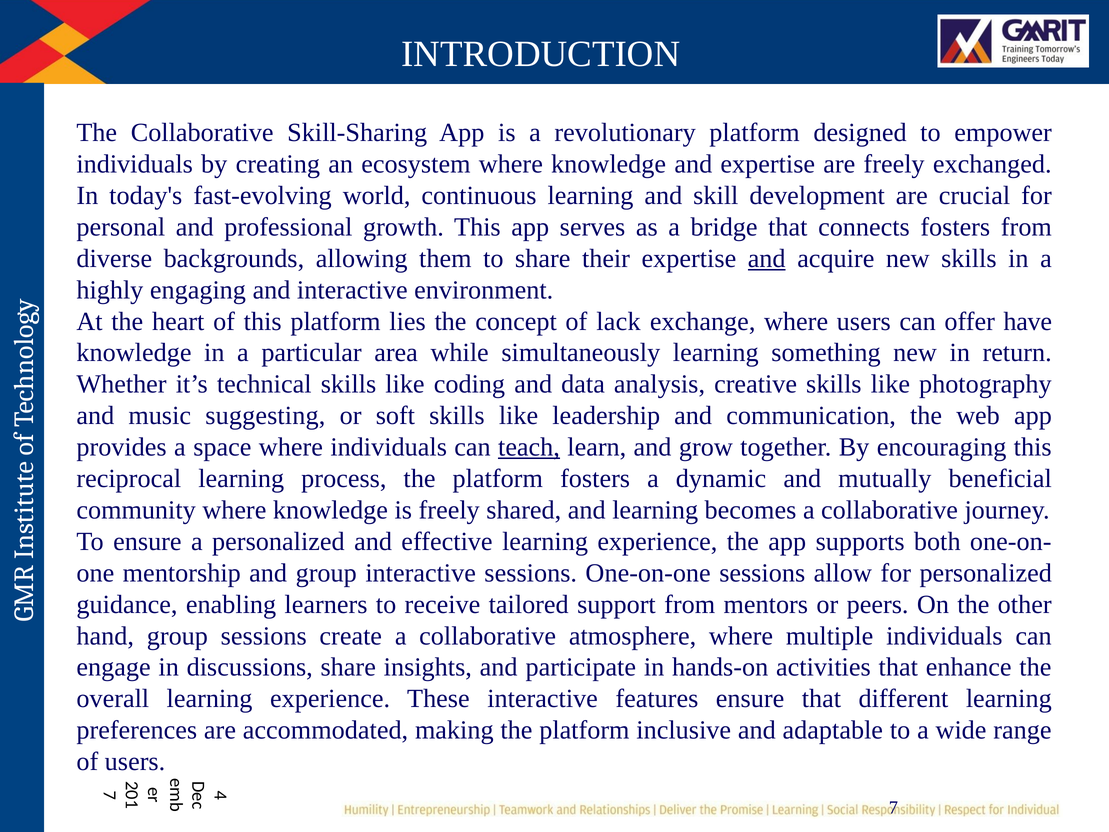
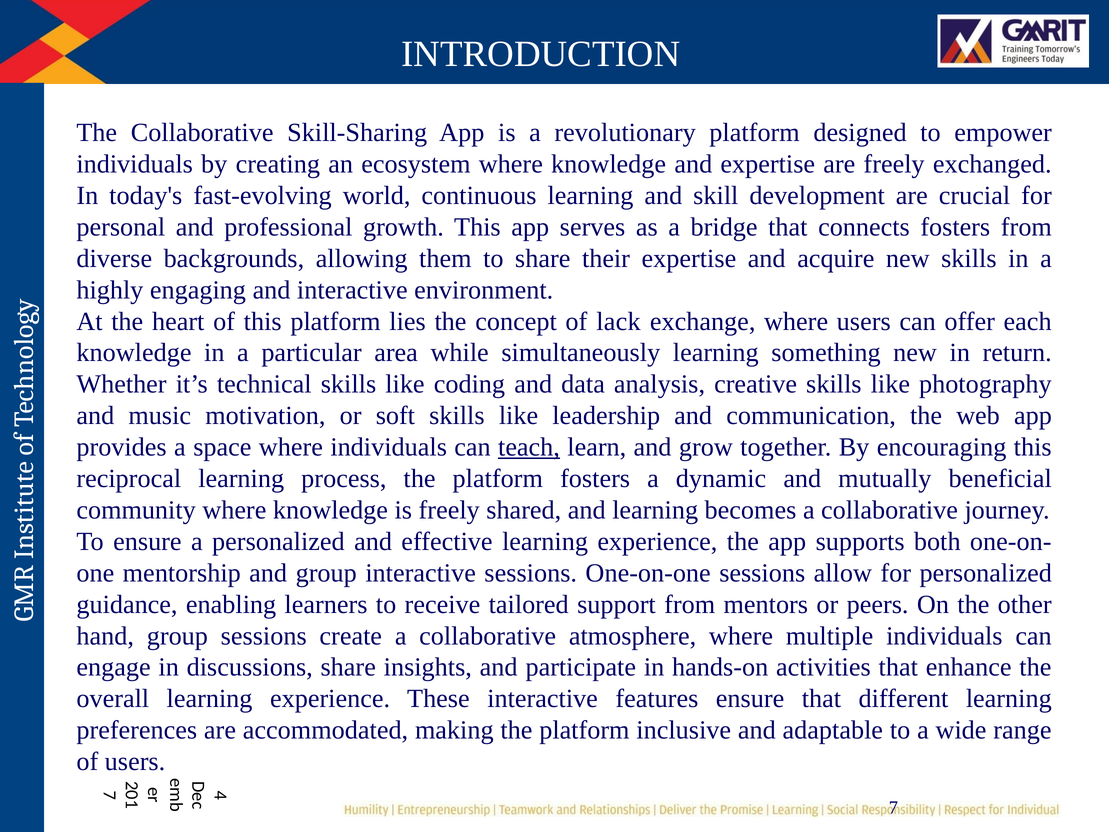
and underline: present -> none (767, 258)
have: have -> each (1028, 321)
suggesting: suggesting -> motivation (265, 416)
